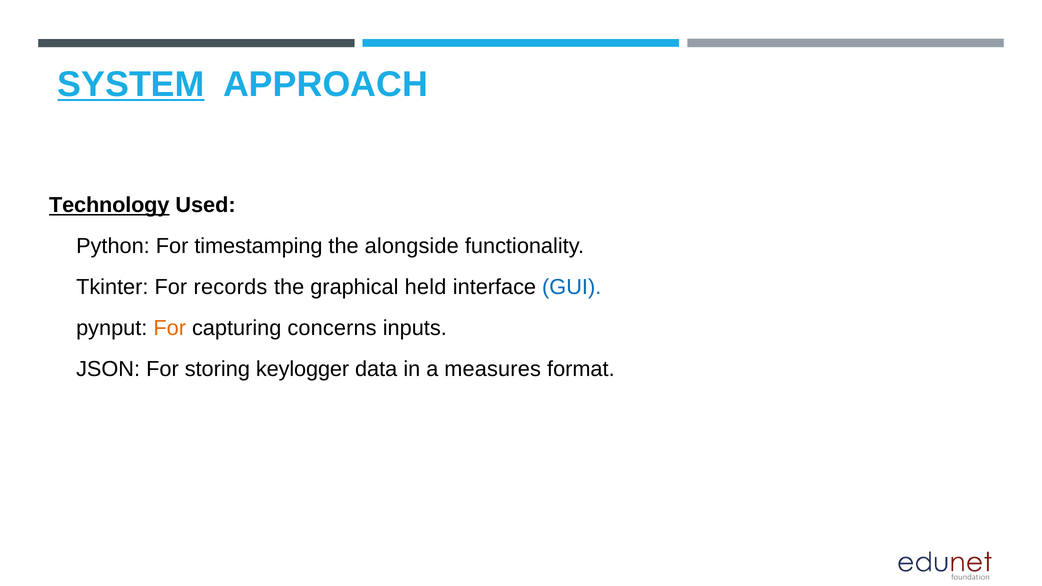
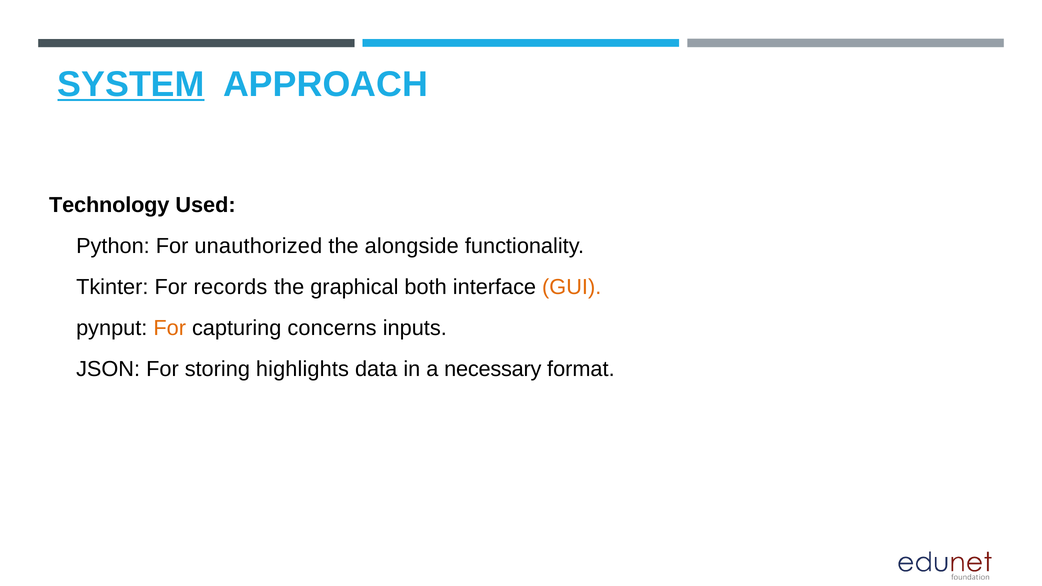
Technology underline: present -> none (109, 205)
timestamping: timestamping -> unauthorized (258, 246)
held: held -> both (426, 287)
GUI colour: blue -> orange (572, 287)
keylogger: keylogger -> highlights (302, 369)
measures: measures -> necessary (493, 369)
